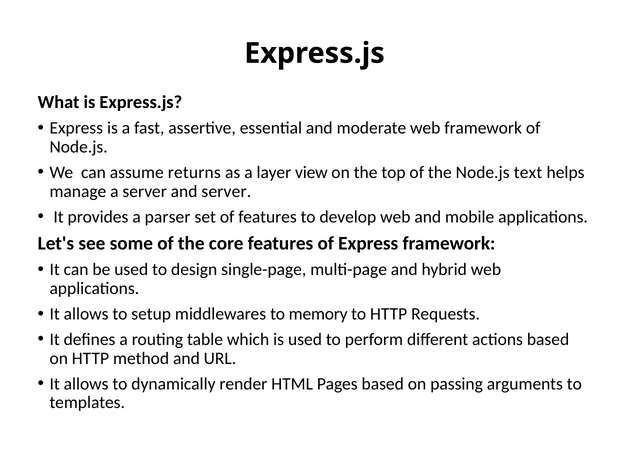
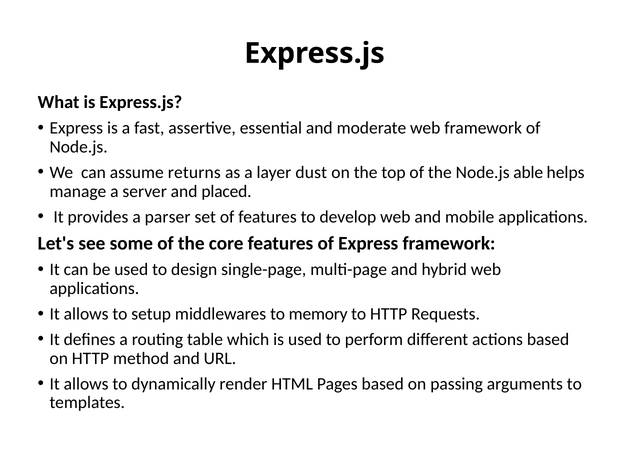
view: view -> dust (311, 172)
text: text -> able (528, 172)
and server: server -> placed (227, 191)
